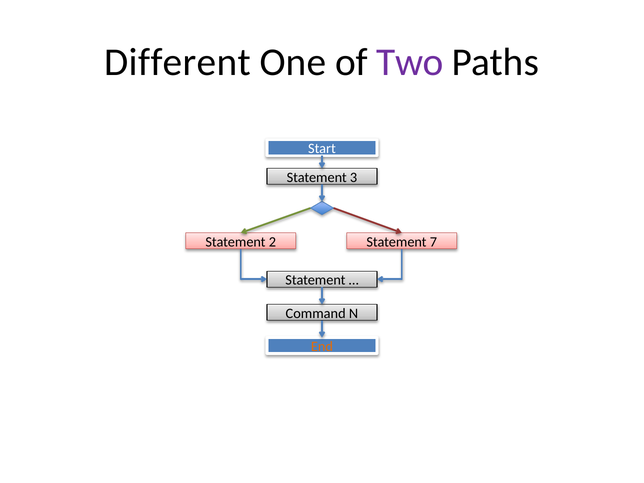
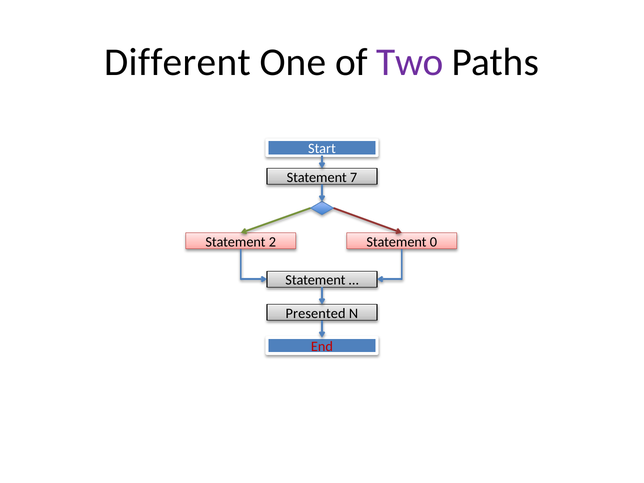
3: 3 -> 7 (354, 177)
7: 7 -> 0 (433, 242)
Command: Command -> Presented (316, 313)
End colour: orange -> red (322, 347)
